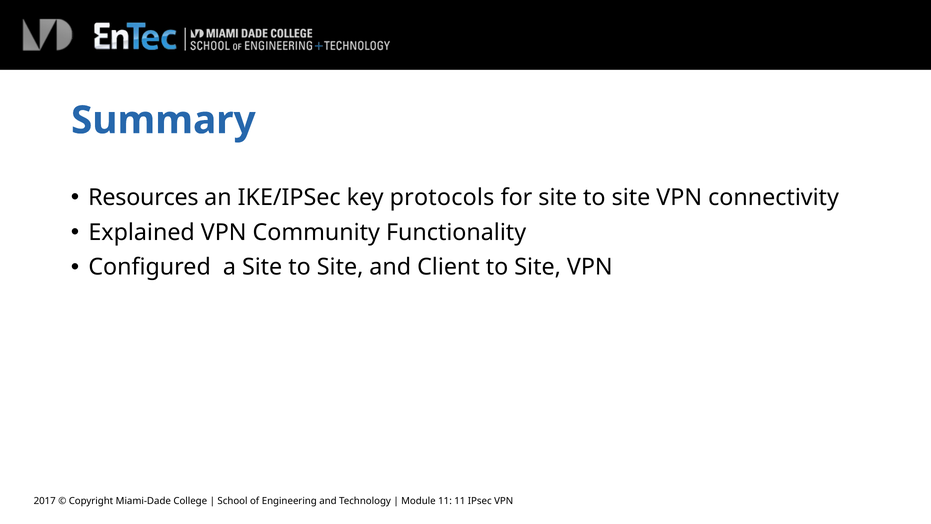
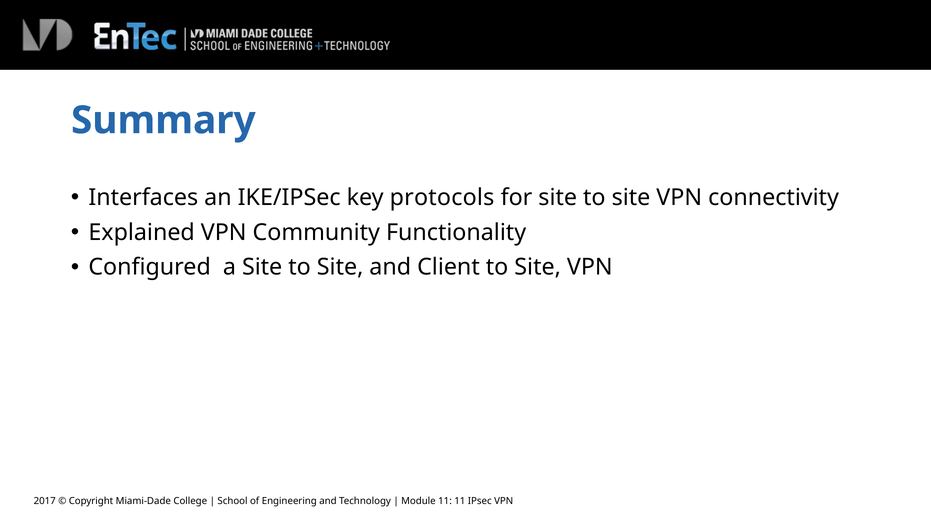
Resources: Resources -> Interfaces (143, 197)
